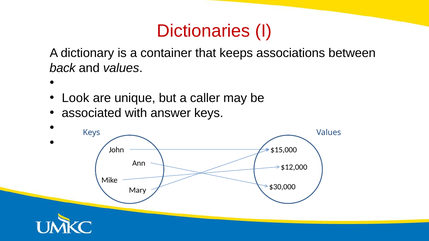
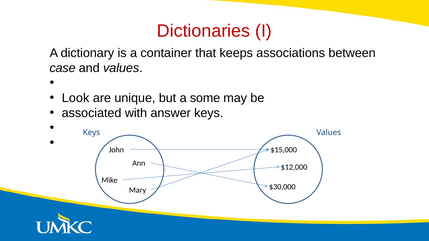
back: back -> case (63, 68)
caller: caller -> some (205, 98)
